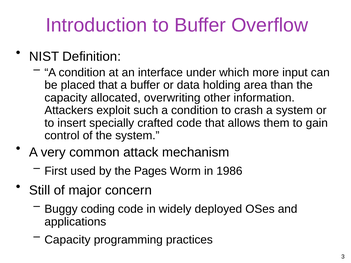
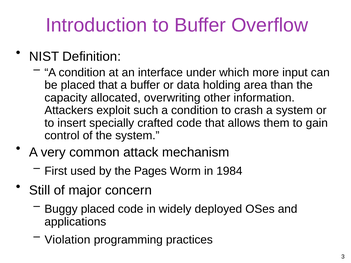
1986: 1986 -> 1984 (229, 171)
Buggy coding: coding -> placed (98, 209)
Capacity: Capacity -> Violation (67, 240)
